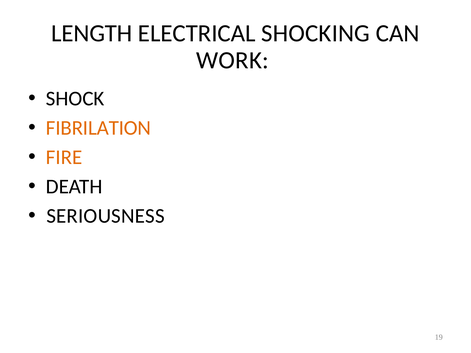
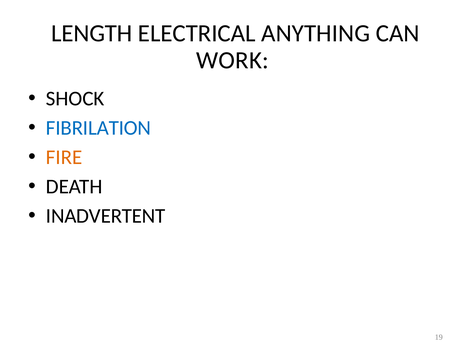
SHOCKING: SHOCKING -> ANYTHING (316, 33)
FIBRILATION colour: orange -> blue (98, 128)
SERIOUSNESS: SERIOUSNESS -> INADVERTENT (106, 216)
